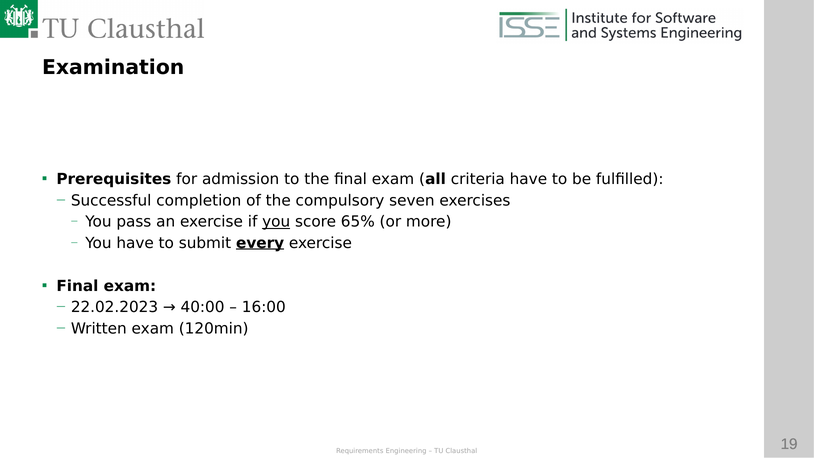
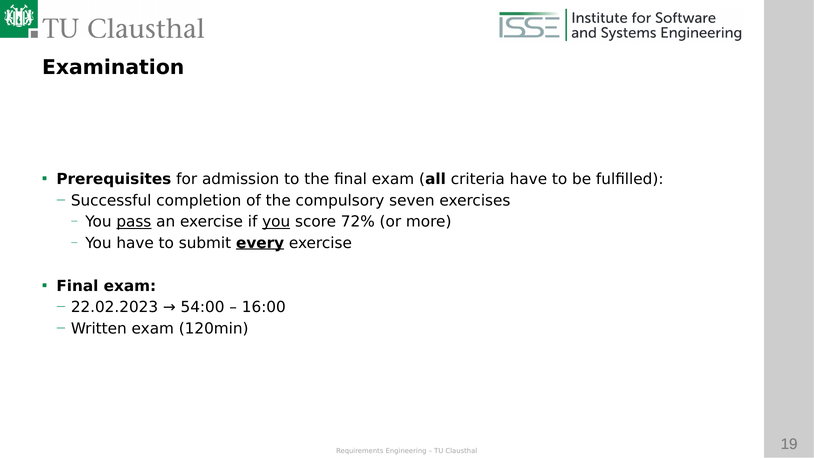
pass underline: none -> present (134, 222)
65%: 65% -> 72% (358, 222)
40:00: 40:00 -> 54:00 (203, 307)
